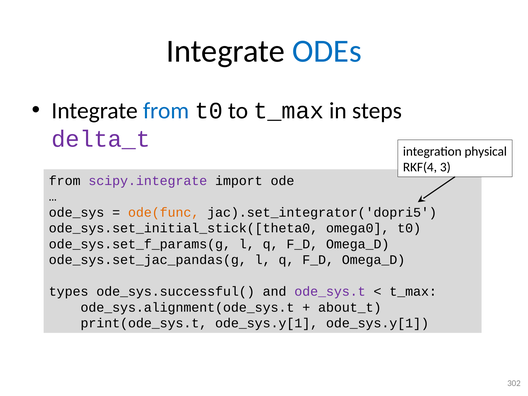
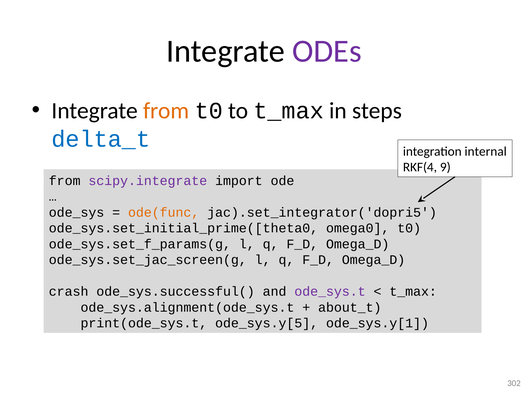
ODEs colour: blue -> purple (327, 51)
from colour: blue -> orange (166, 111)
delta_t colour: purple -> blue (101, 139)
physical: physical -> internal (486, 151)
3: 3 -> 9 (445, 167)
ode_sys.set_initial_stick([theta0: ode_sys.set_initial_stick([theta0 -> ode_sys.set_initial_prime([theta0 (183, 228)
ode_sys.set_jac_pandas(g: ode_sys.set_jac_pandas(g -> ode_sys.set_jac_screen(g (148, 260)
types: types -> crash (69, 292)
print(ode_sys.t ode_sys.y[1: ode_sys.y[1 -> ode_sys.y[5 (267, 323)
